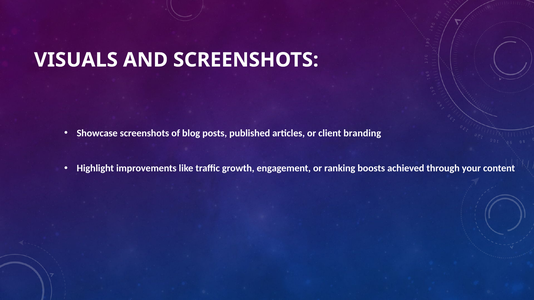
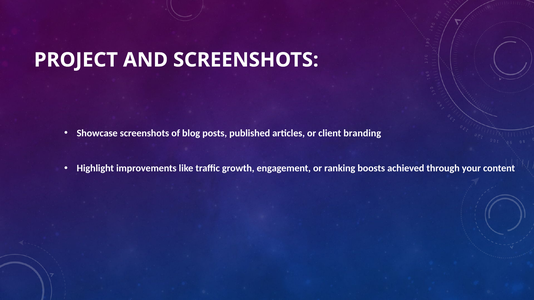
VISUALS: VISUALS -> PROJECT (76, 60)
